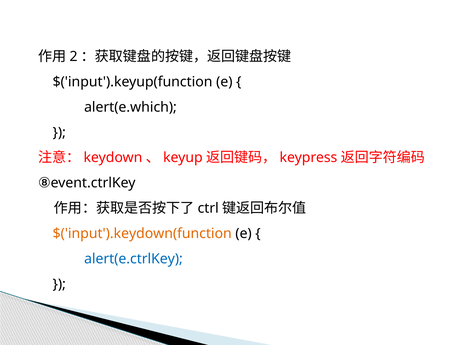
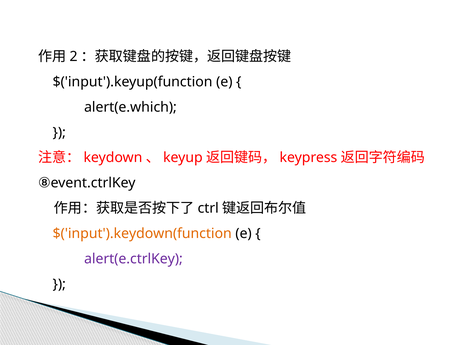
alert(e.ctrlKey colour: blue -> purple (133, 259)
